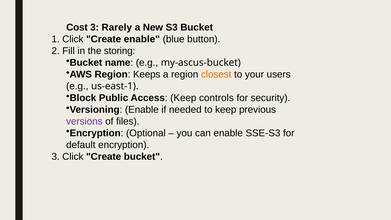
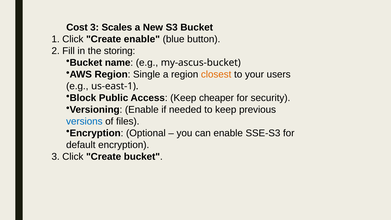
Rarely: Rarely -> Scales (117, 28)
Keeps: Keeps -> Single (147, 74)
controls: controls -> cheaper (217, 98)
versions colour: purple -> blue (84, 121)
